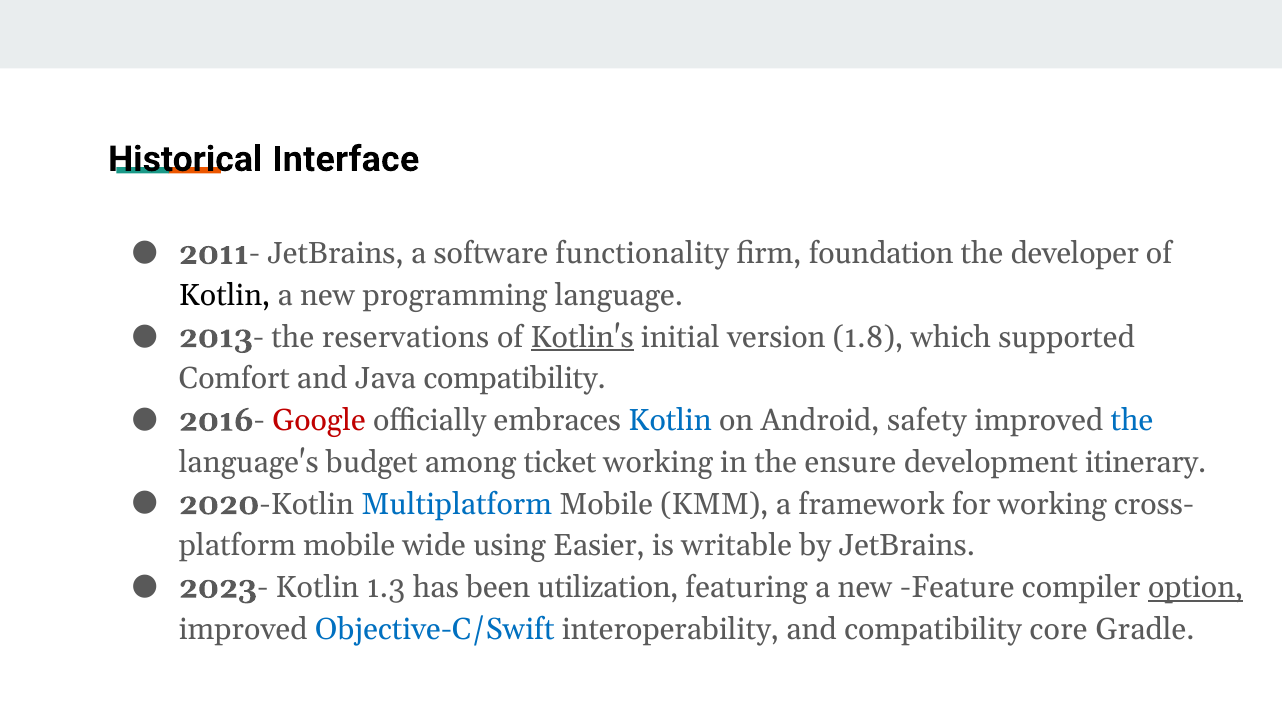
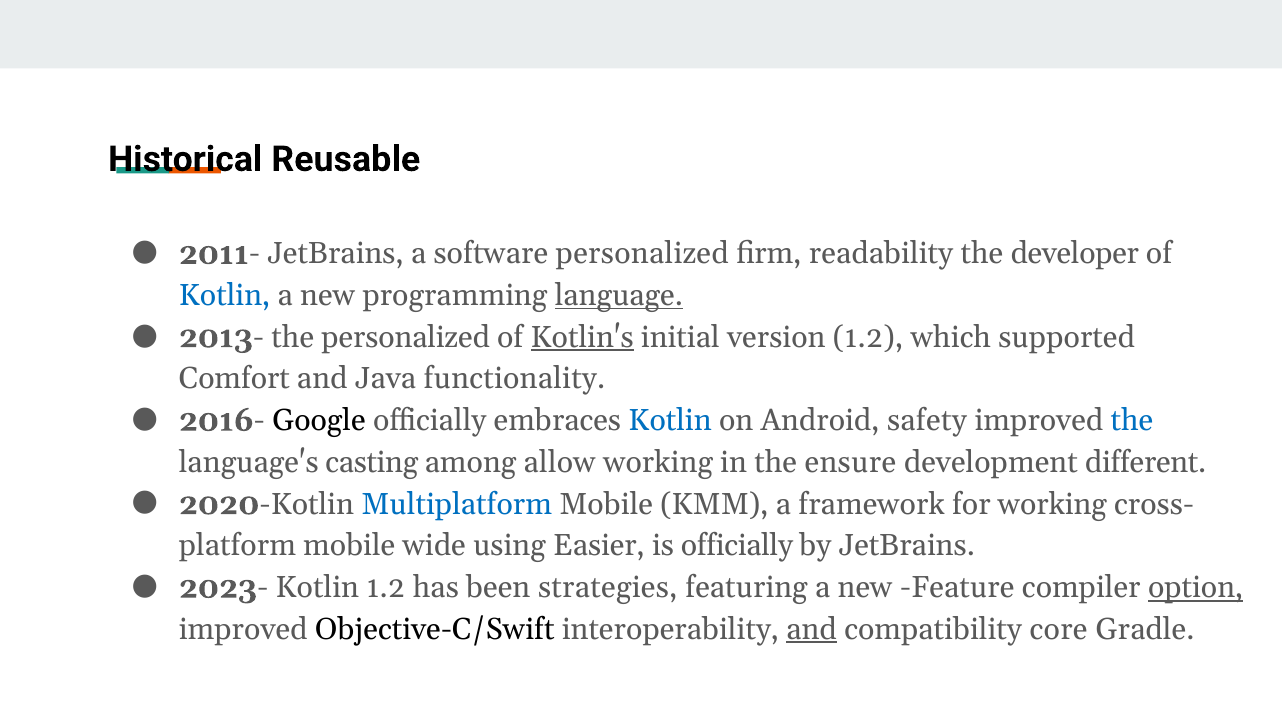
Interface: Interface -> Reusable (346, 159)
software functionality: functionality -> personalized (642, 254)
foundation: foundation -> readability (881, 254)
Kotlin colour: black -> blue (225, 296)
language underline: none -> present (619, 296)
the reservations: reservations -> personalized (406, 337)
version 1.8: 1.8 -> 1.2 (868, 337)
Java compatibility: compatibility -> functionality (514, 379)
Google colour: red -> black (319, 421)
budget: budget -> casting (372, 463)
ticket: ticket -> allow (560, 463)
itinerary: itinerary -> different (1146, 463)
is writable: writable -> officially (737, 546)
Kotlin 1.3: 1.3 -> 1.2 (386, 588)
utilization: utilization -> strategies (608, 588)
Objective-C/Swift colour: blue -> black (435, 629)
and underline: none -> present (812, 629)
